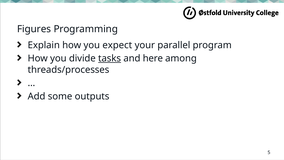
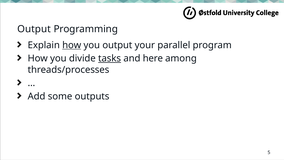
Figures: Figures -> Output (34, 29)
how underline: none -> present (72, 45)
you expect: expect -> output (117, 45)
